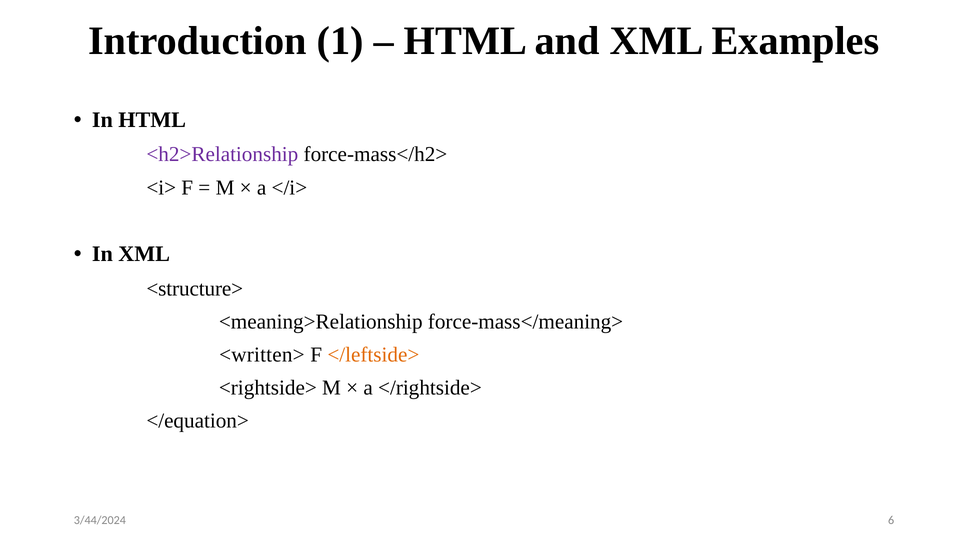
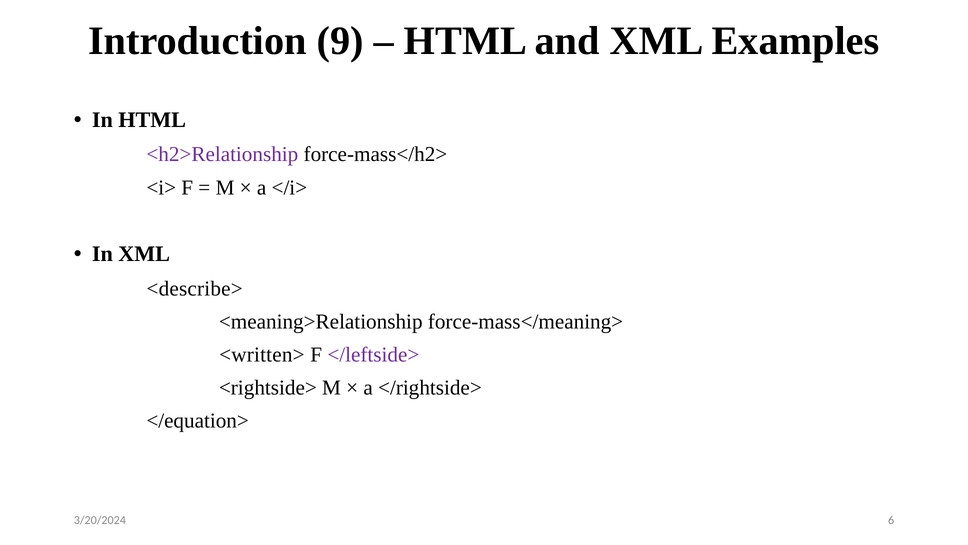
1: 1 -> 9 (340, 41)
<structure>: <structure> -> <describe> (195, 288)
</leftside> colour: orange -> purple (373, 354)
3/44/2024: 3/44/2024 -> 3/20/2024 (100, 520)
